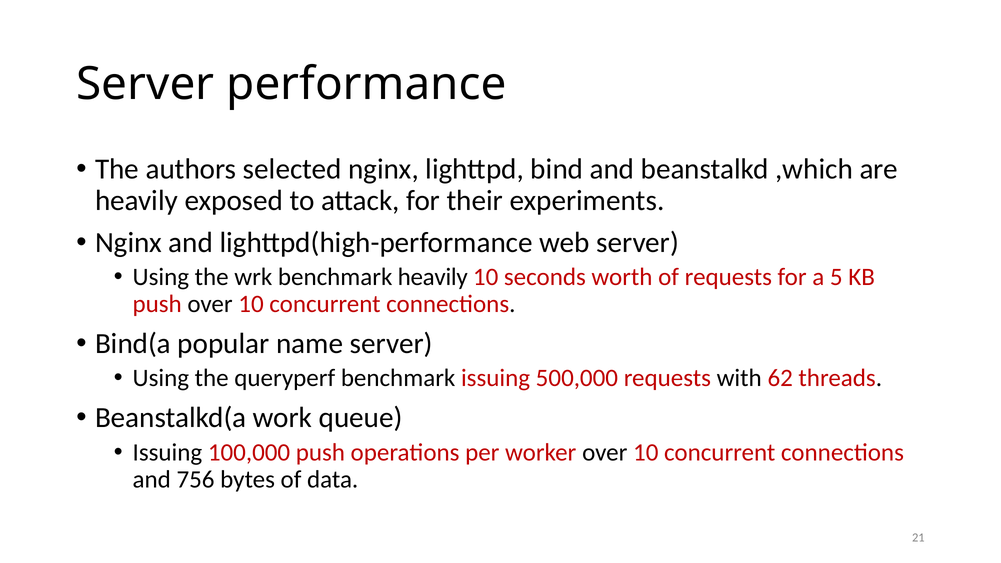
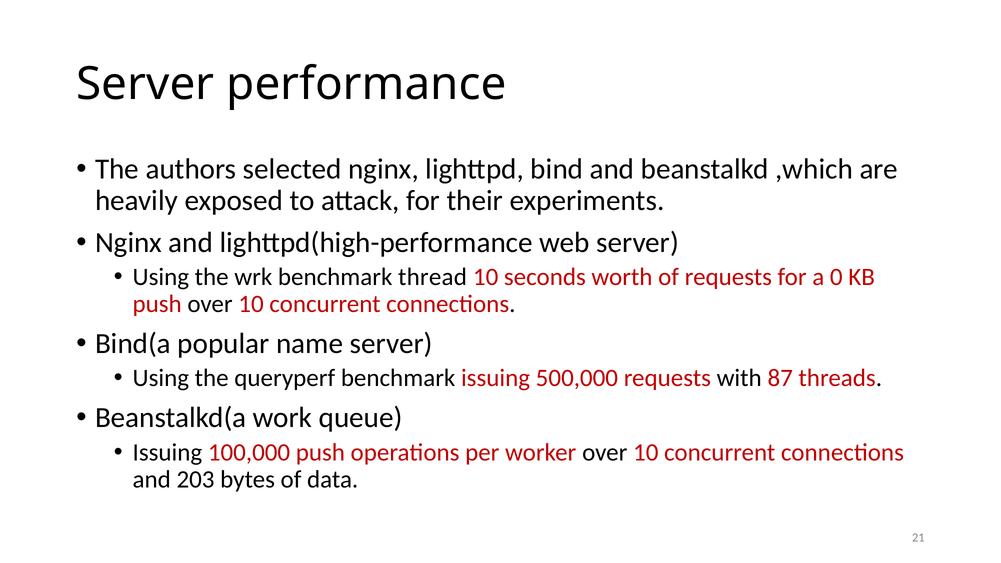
benchmark heavily: heavily -> thread (432, 277)
5: 5 -> 0 (836, 277)
62: 62 -> 87 (780, 378)
756: 756 -> 203 (195, 479)
